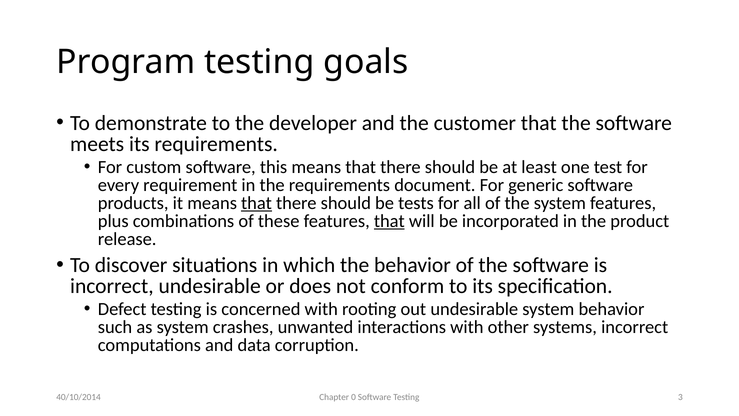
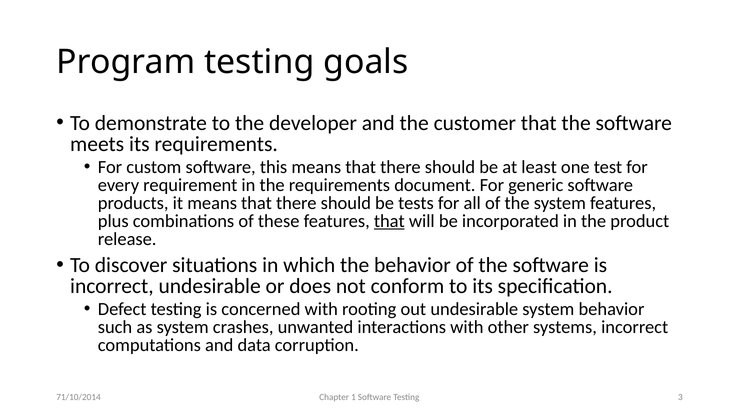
that underline: present -> none (256, 203)
40/10/2014: 40/10/2014 -> 71/10/2014 (78, 397)
0: 0 -> 1 (353, 397)
